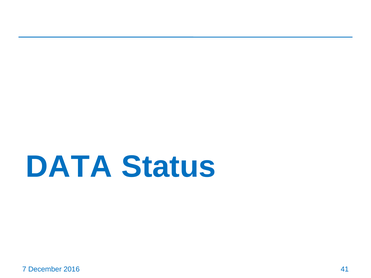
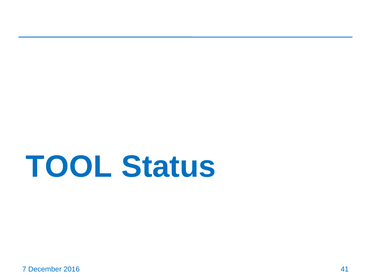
DATA: DATA -> TOOL (69, 167)
